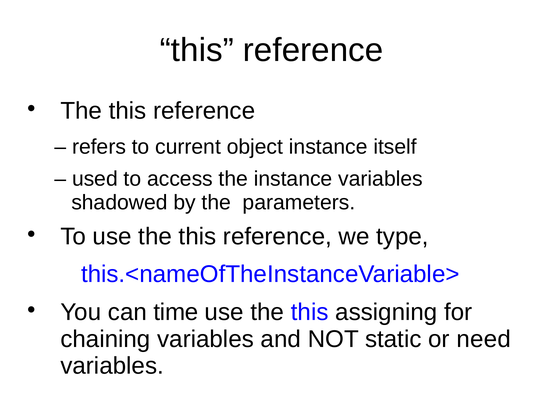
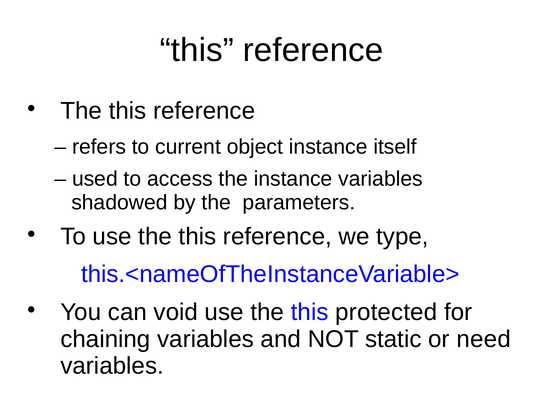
time: time -> void (176, 312)
assigning: assigning -> protected (386, 312)
